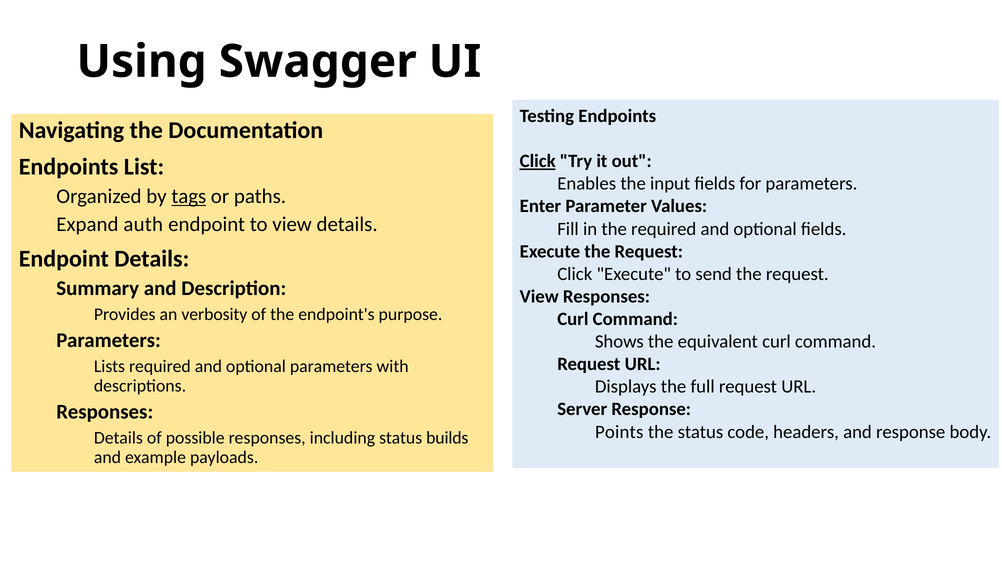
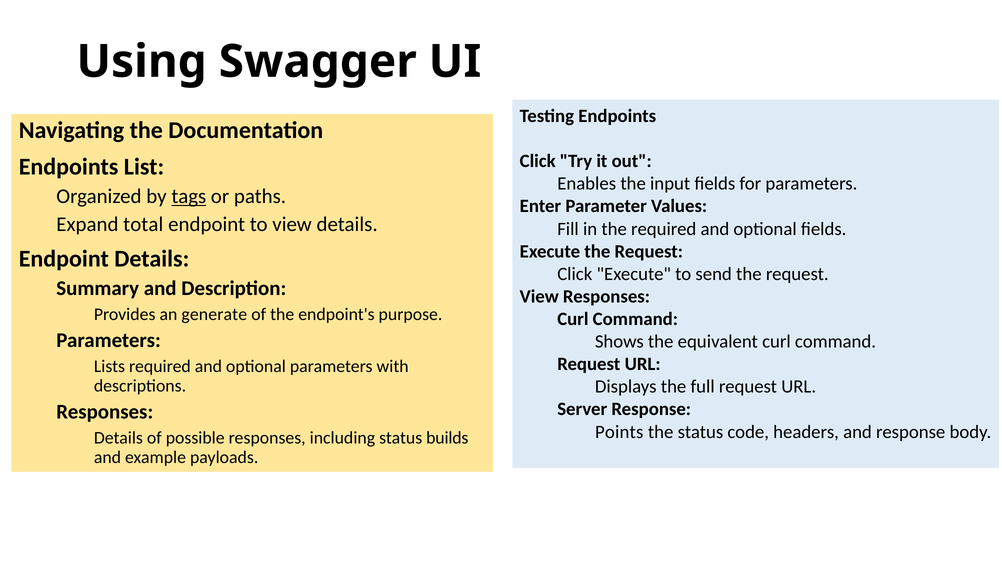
Click underline: present -> none (538, 161)
auth: auth -> total (143, 224)
verbosity: verbosity -> generate (214, 314)
